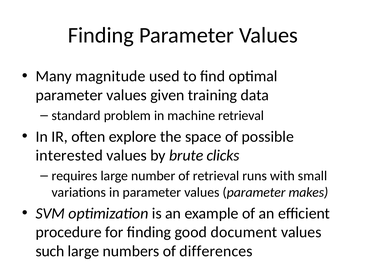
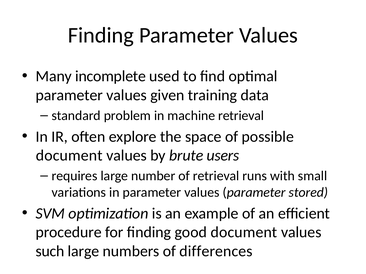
magnitude: magnitude -> incomplete (110, 76)
interested: interested -> document (69, 156)
clicks: clicks -> users (223, 156)
makes: makes -> stored (308, 193)
